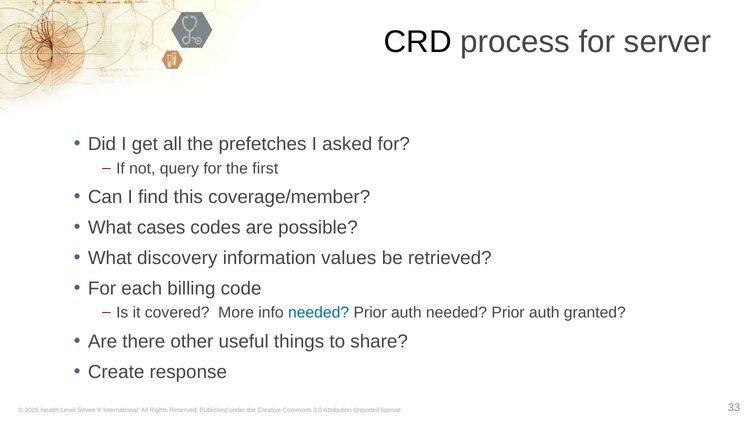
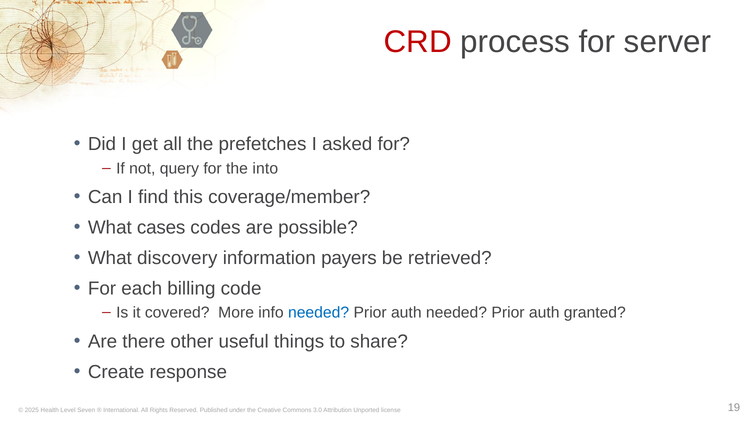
CRD colour: black -> red (418, 42)
first: first -> into (265, 169)
values: values -> payers (349, 258)
33: 33 -> 19 (734, 408)
